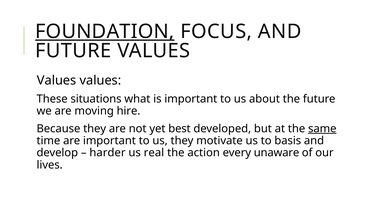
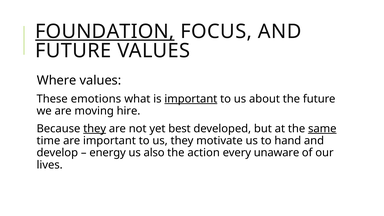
Values: Values -> Where (57, 80)
situations: situations -> emotions (96, 99)
important underline: none -> present (191, 99)
they underline: none -> present (95, 129)
basis: basis -> hand (288, 141)
harder: harder -> energy (108, 153)
real: real -> also (154, 153)
